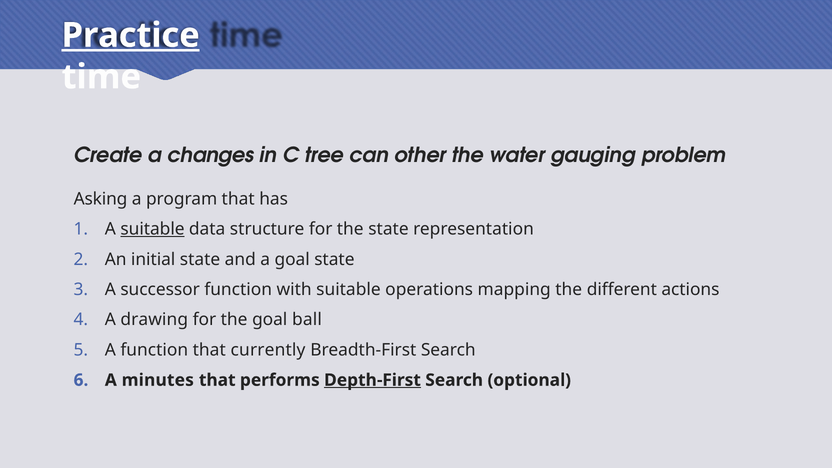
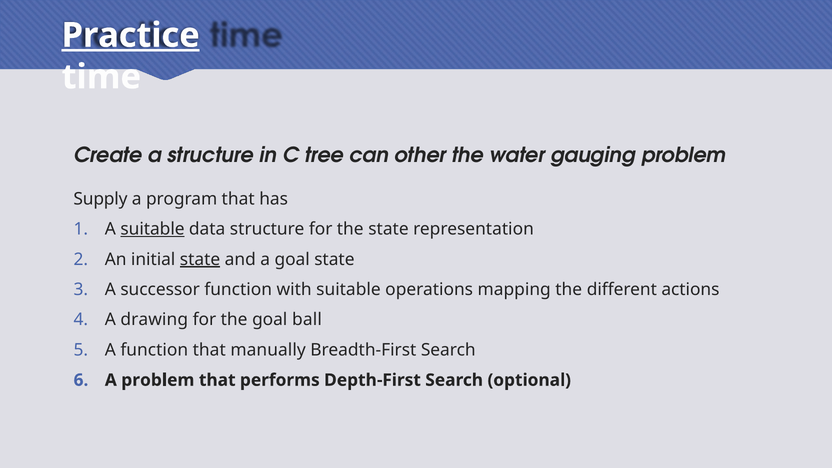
a changes: changes -> structure (211, 155)
Asking: Asking -> Supply (101, 199)
state underline: none -> present (200, 259)
currently: currently -> manually (268, 350)
A minutes: minutes -> problem (158, 380)
Depth-First underline: present -> none (372, 380)
